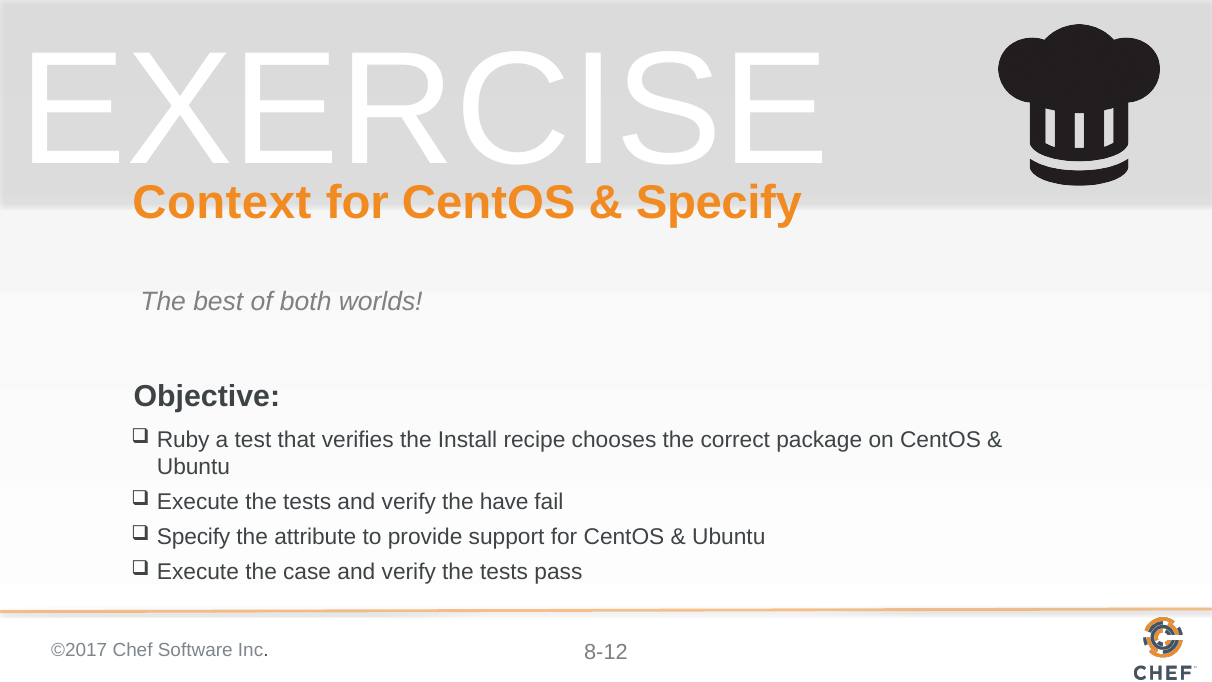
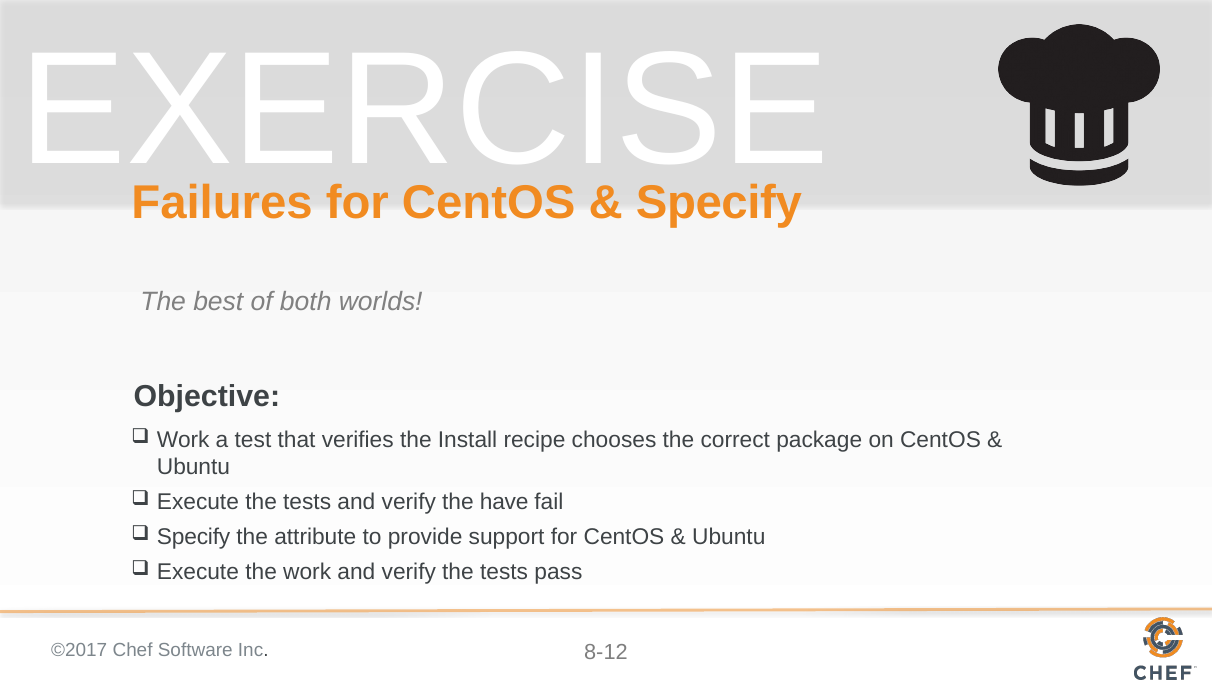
Context: Context -> Failures (222, 203)
Ruby: Ruby -> Work (183, 440)
the case: case -> work (307, 572)
